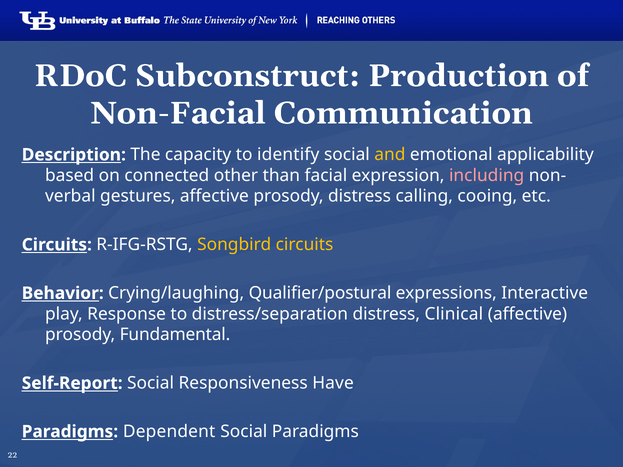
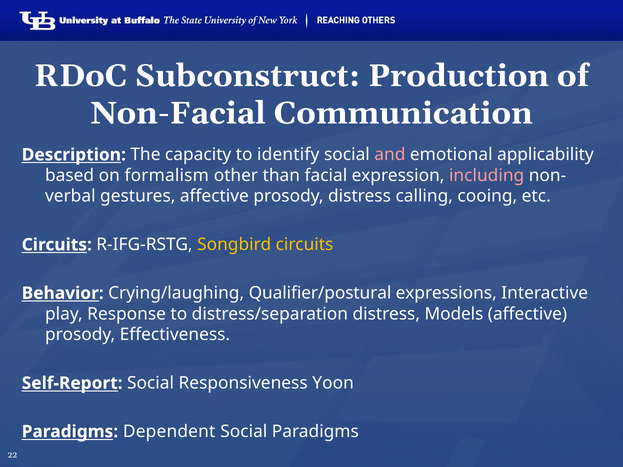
and colour: yellow -> pink (390, 155)
connected: connected -> formalism (167, 176)
Clinical: Clinical -> Models (454, 314)
Fundamental: Fundamental -> Effectiveness (175, 335)
Have: Have -> Yoon (333, 383)
